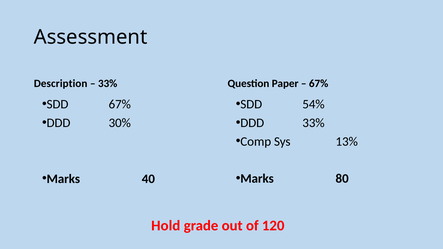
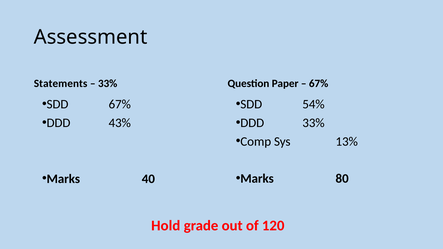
Description: Description -> Statements (61, 83)
30%: 30% -> 43% (120, 123)
